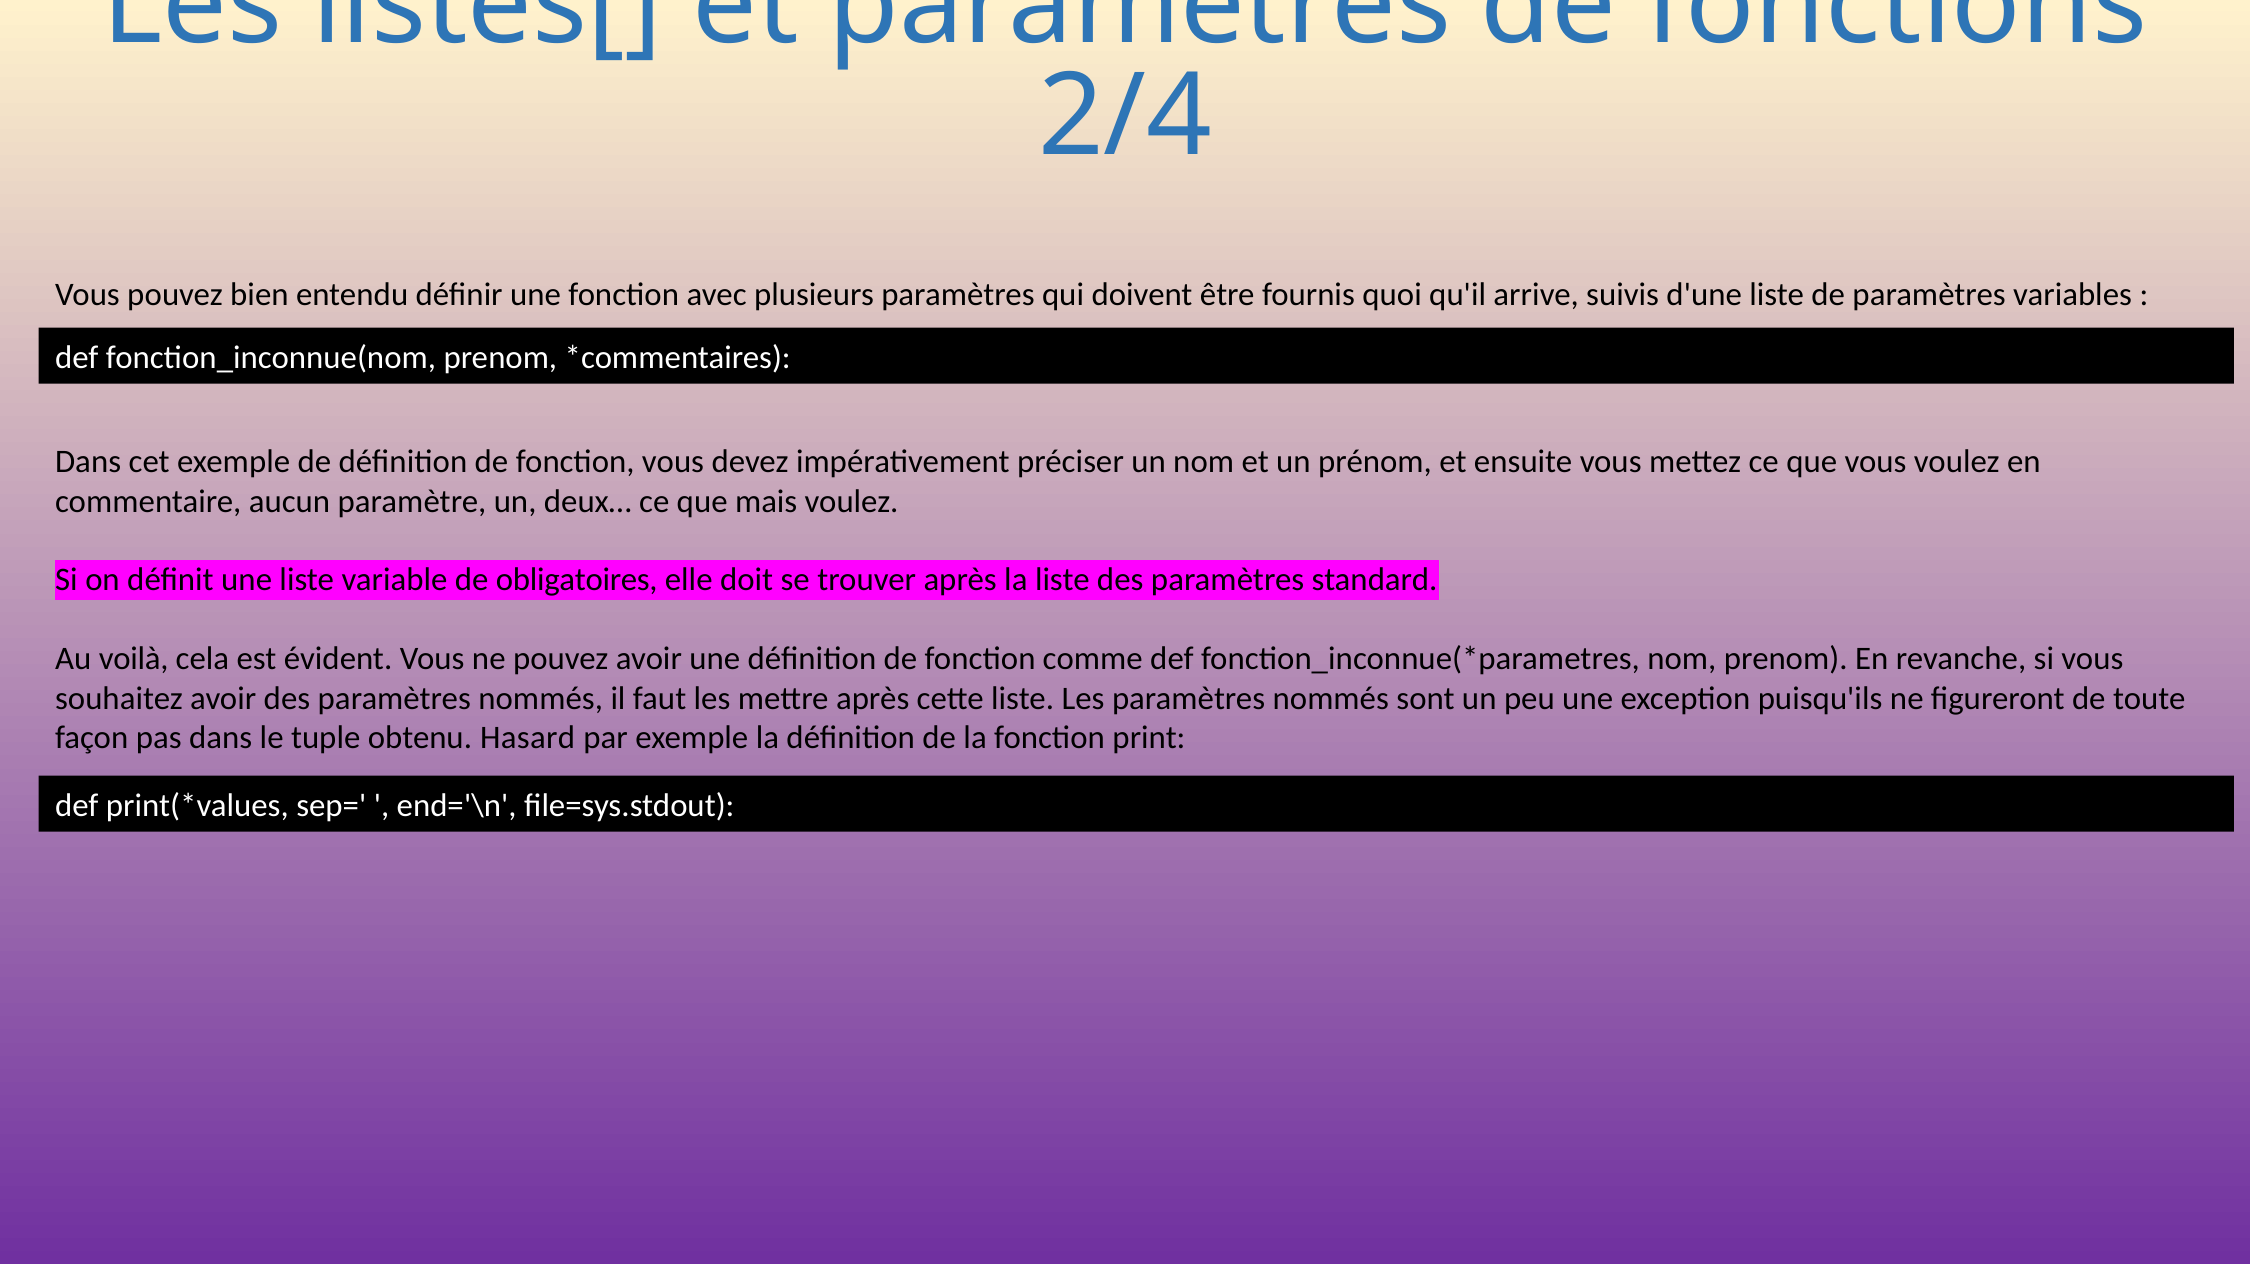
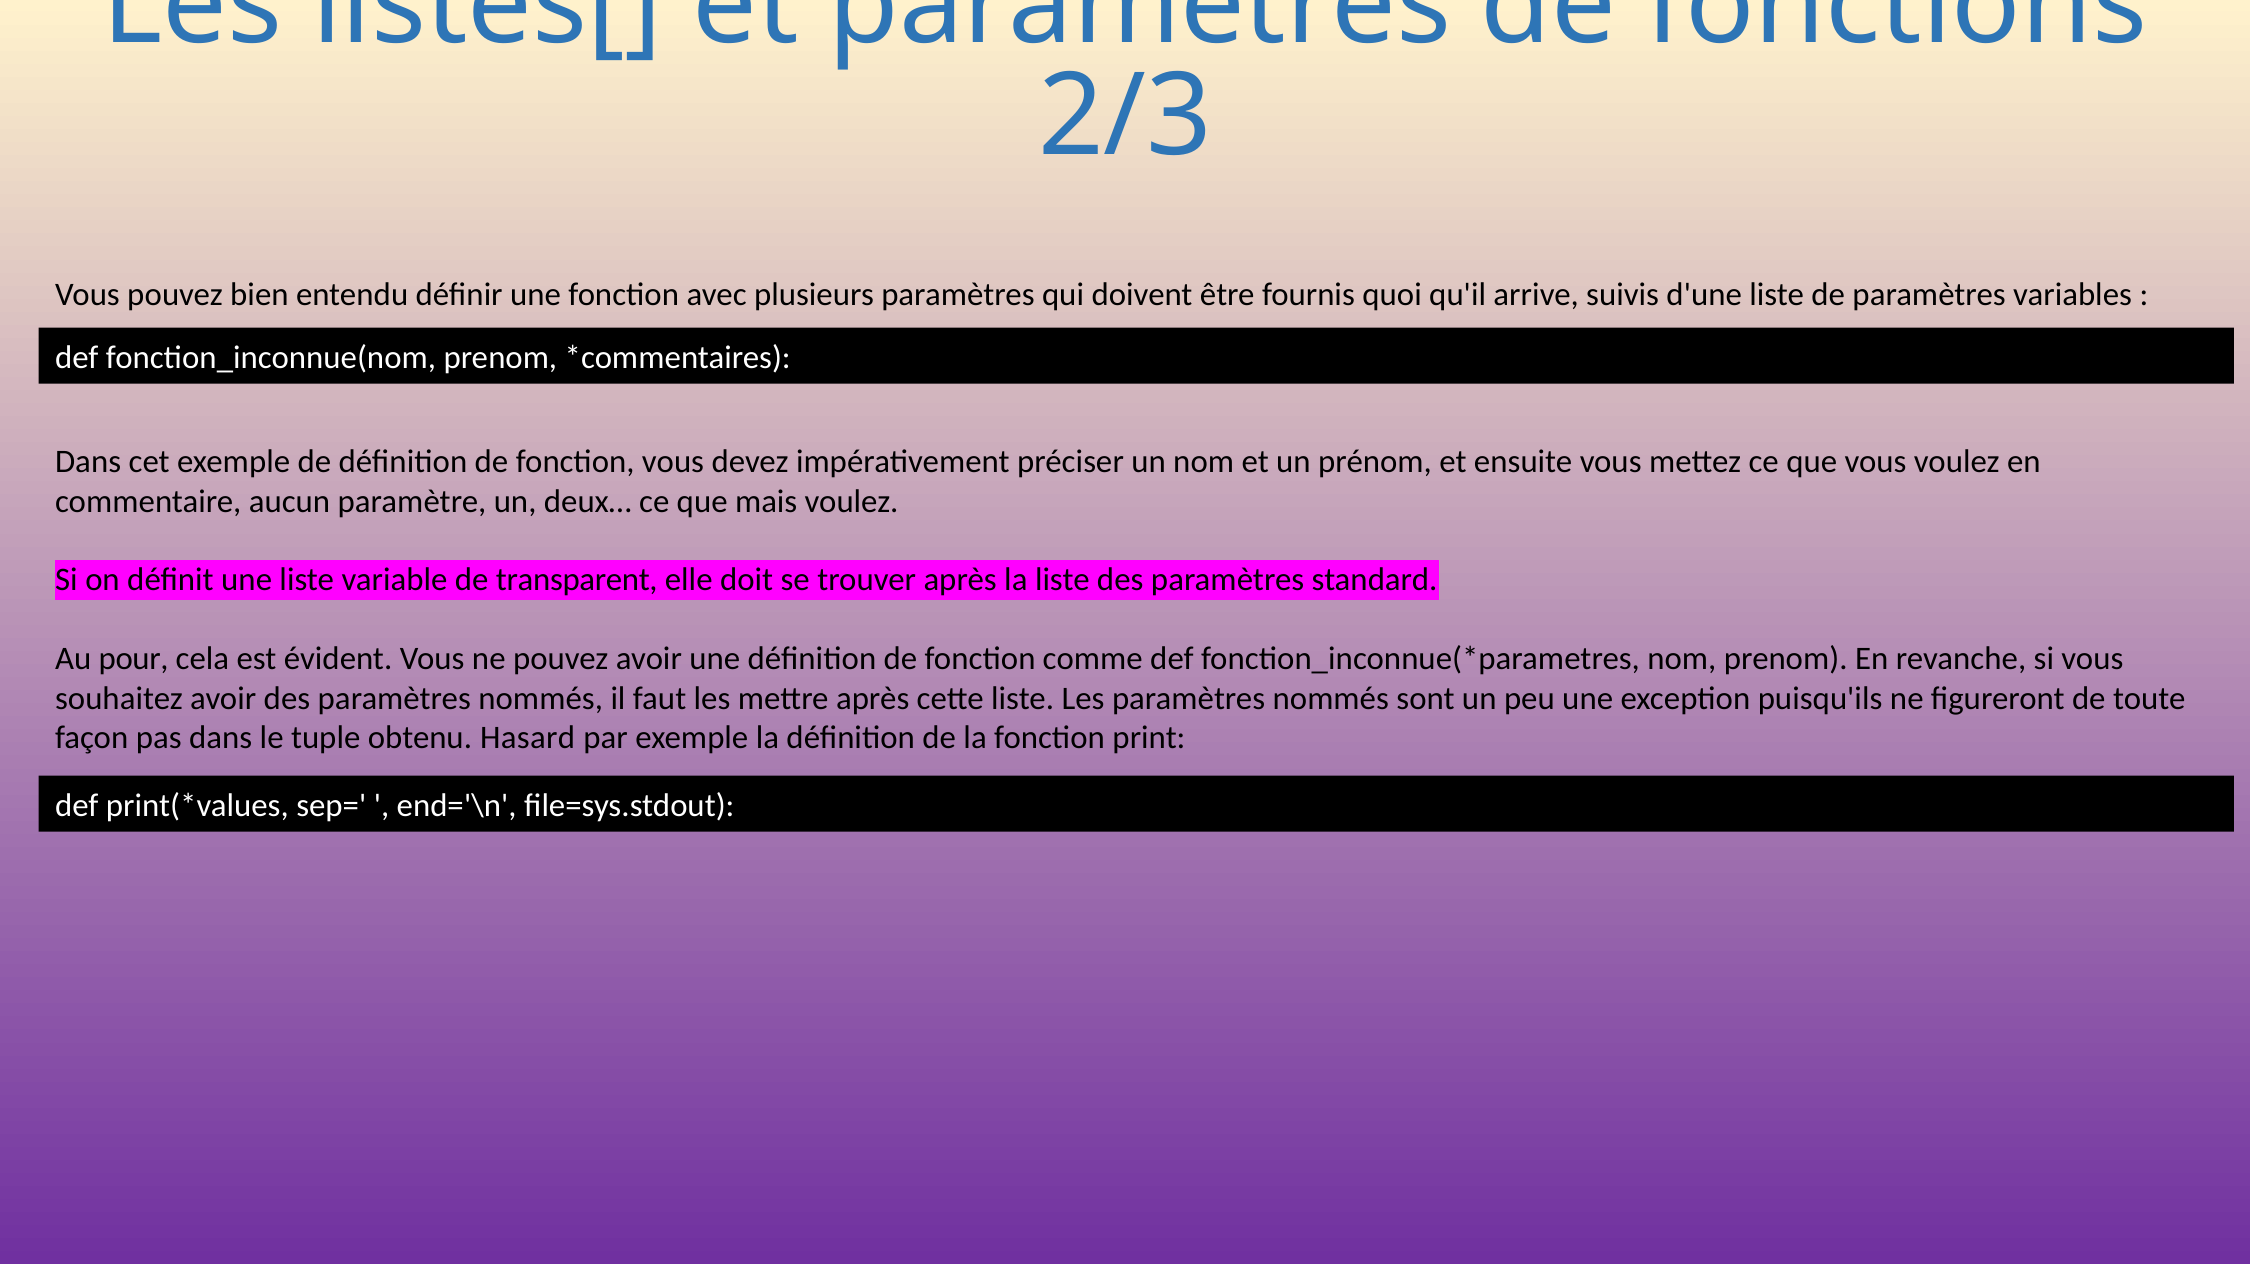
2/4: 2/4 -> 2/3 (1125, 117)
obligatoires: obligatoires -> transparent (577, 580)
voilà: voilà -> pour (134, 659)
